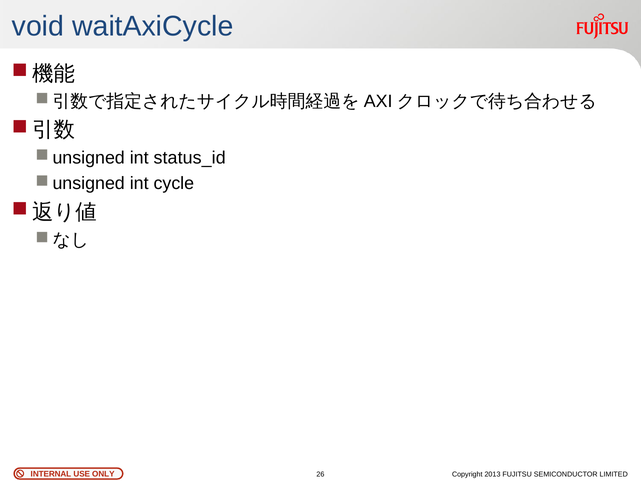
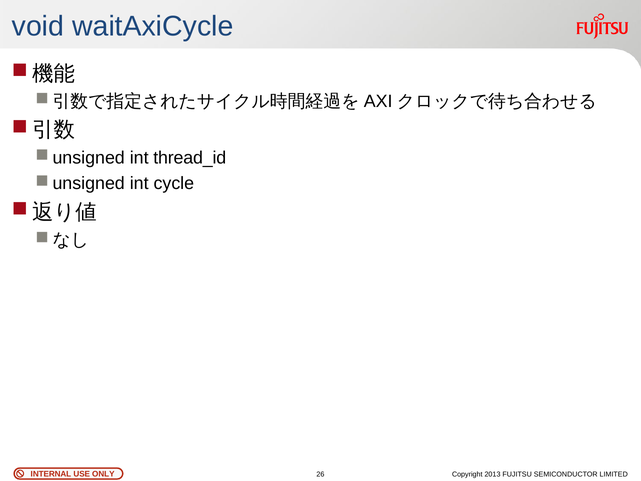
status_id: status_id -> thread_id (190, 158)
